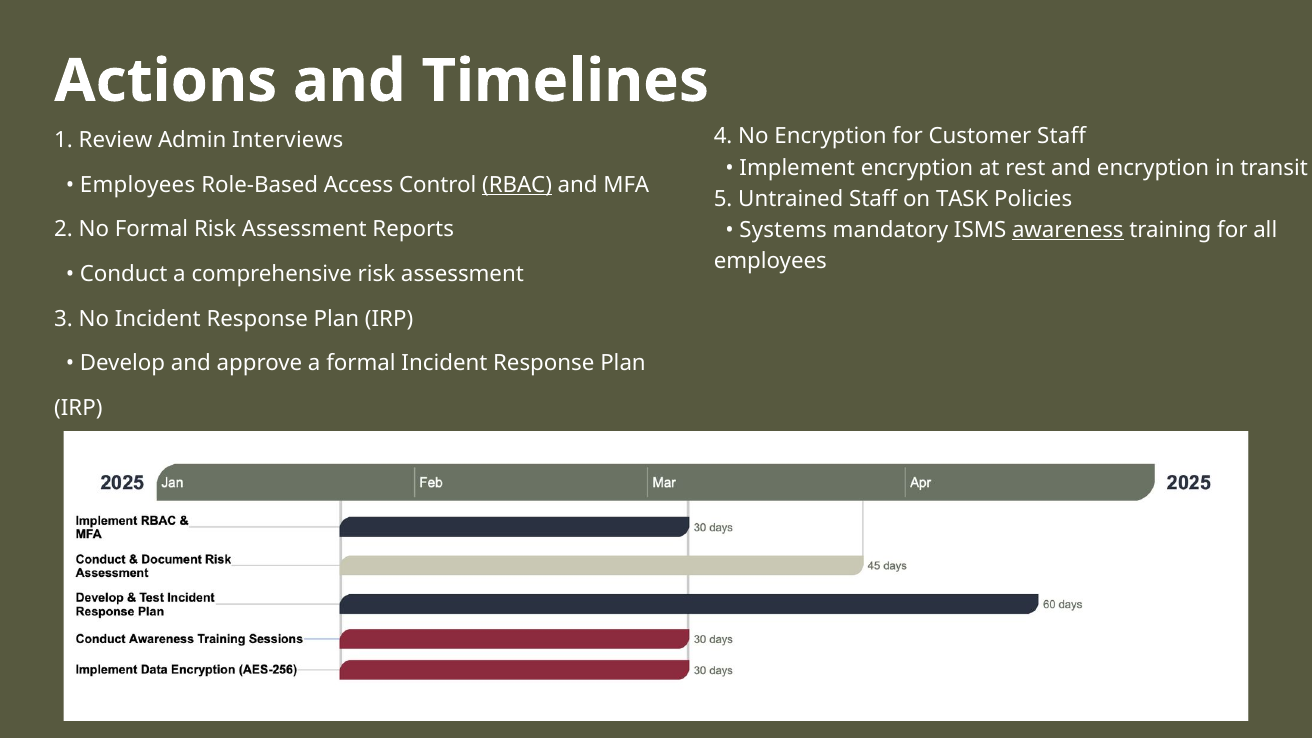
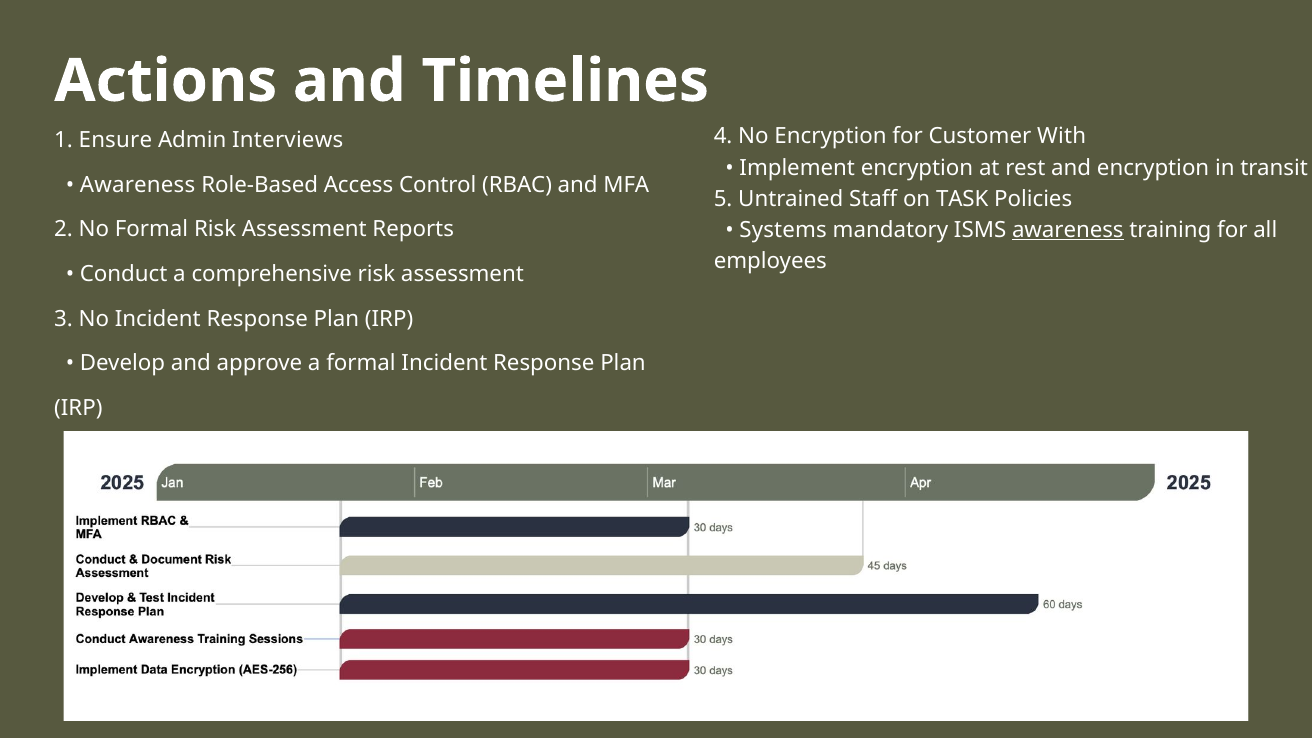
Customer Staff: Staff -> With (1062, 136)
Review: Review -> Ensure (115, 140)
Employees: Employees -> Awareness (138, 185)
RBAC underline: present -> none (517, 185)
